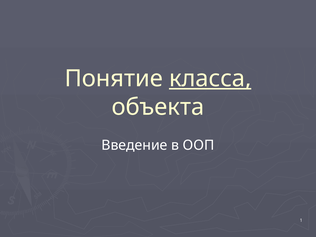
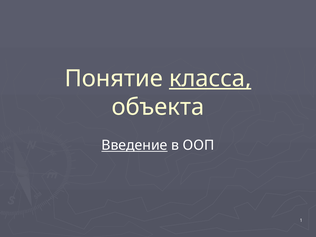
Введение underline: none -> present (134, 145)
